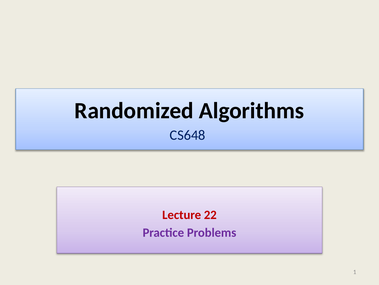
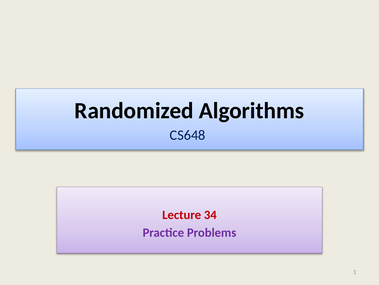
22: 22 -> 34 (210, 214)
